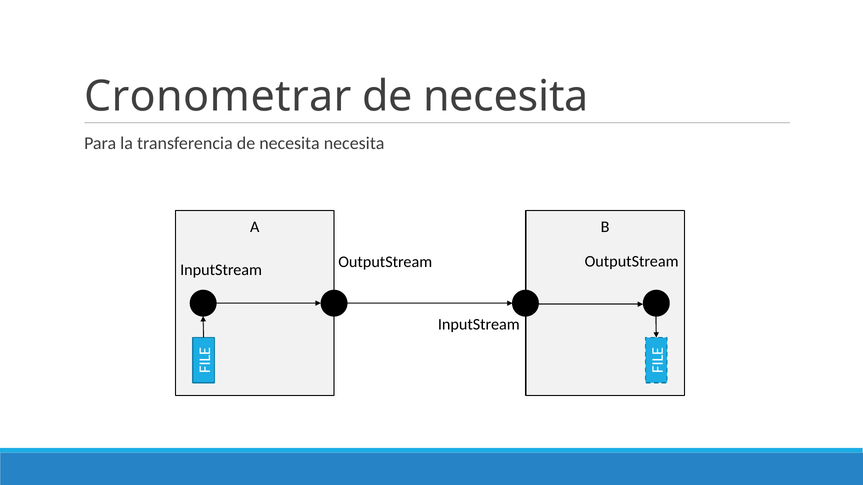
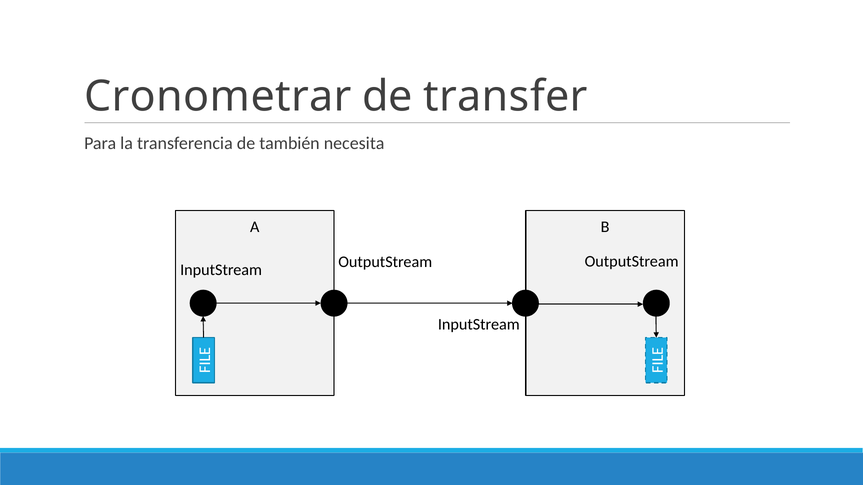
necesita: necesita -> transfer (505, 97)
transferencia de necesita: necesita -> también (289, 143)
